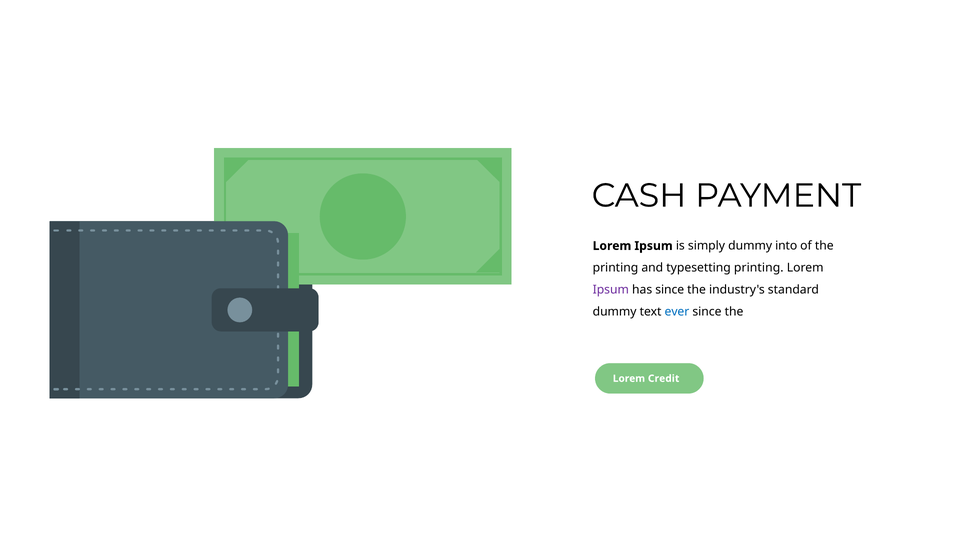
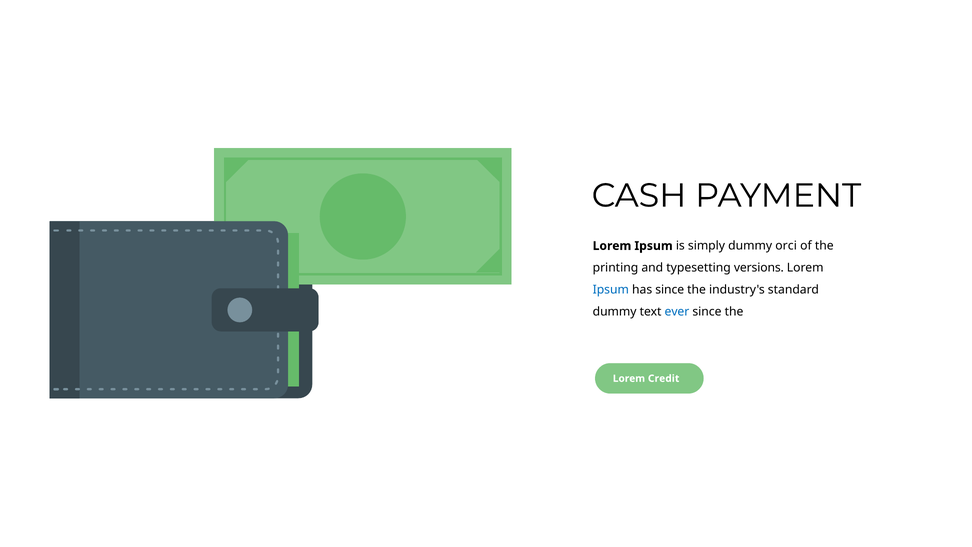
into: into -> orci (786, 246)
typesetting printing: printing -> versions (759, 268)
Ipsum colour: purple -> blue (611, 289)
